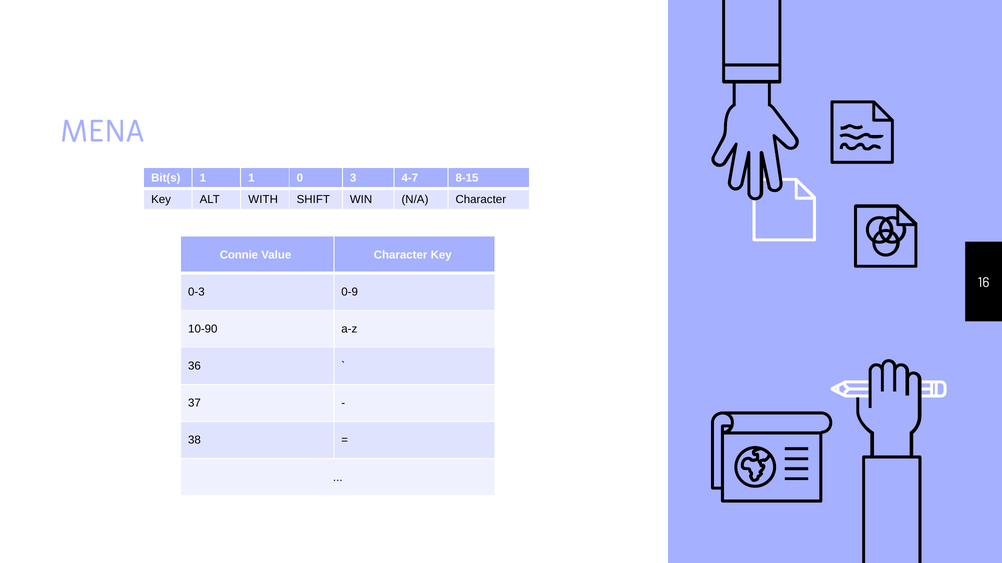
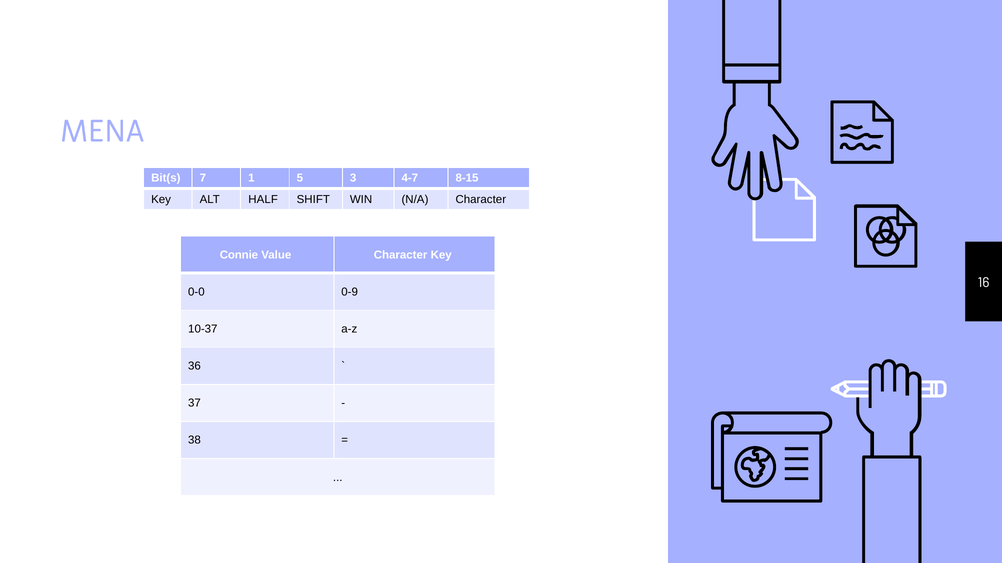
Bit(s 1: 1 -> 7 (203, 178)
0: 0 -> 5 (300, 178)
WITH: WITH -> HALF (263, 200)
0-3: 0-3 -> 0-0 (196, 292)
10-90: 10-90 -> 10-37 (203, 329)
